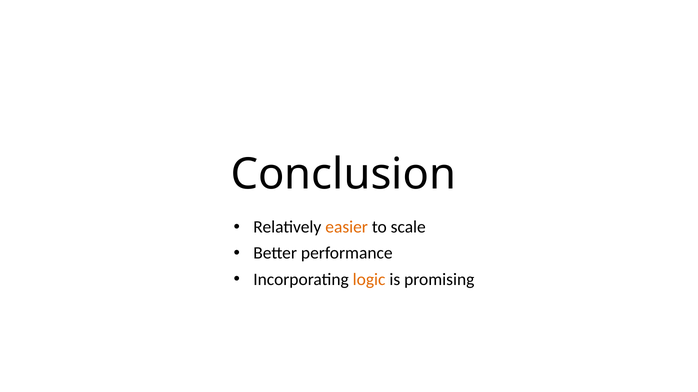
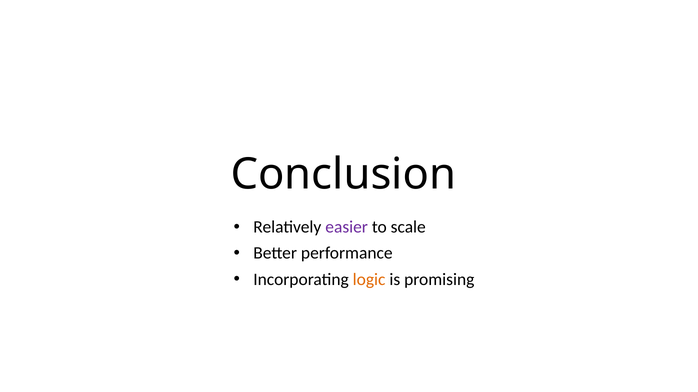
easier colour: orange -> purple (347, 228)
